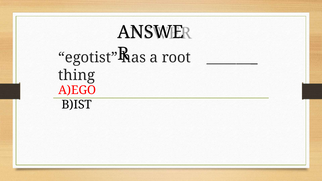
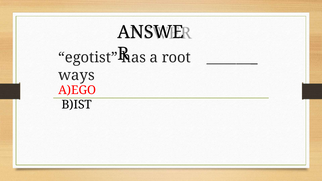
thing: thing -> ways (77, 75)
